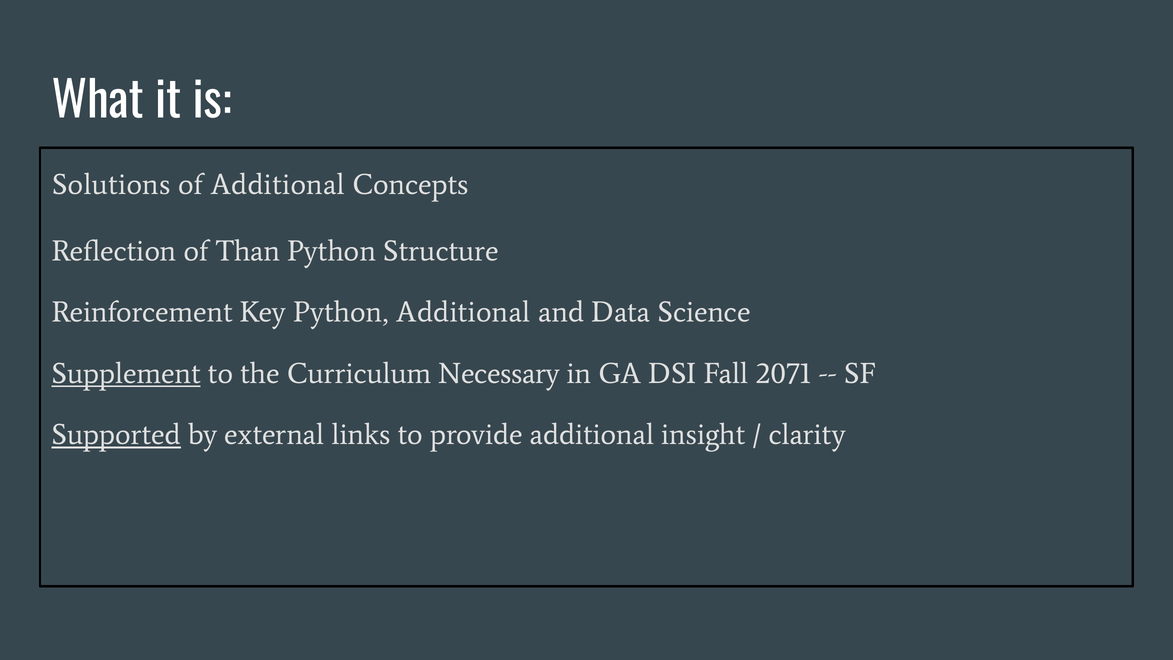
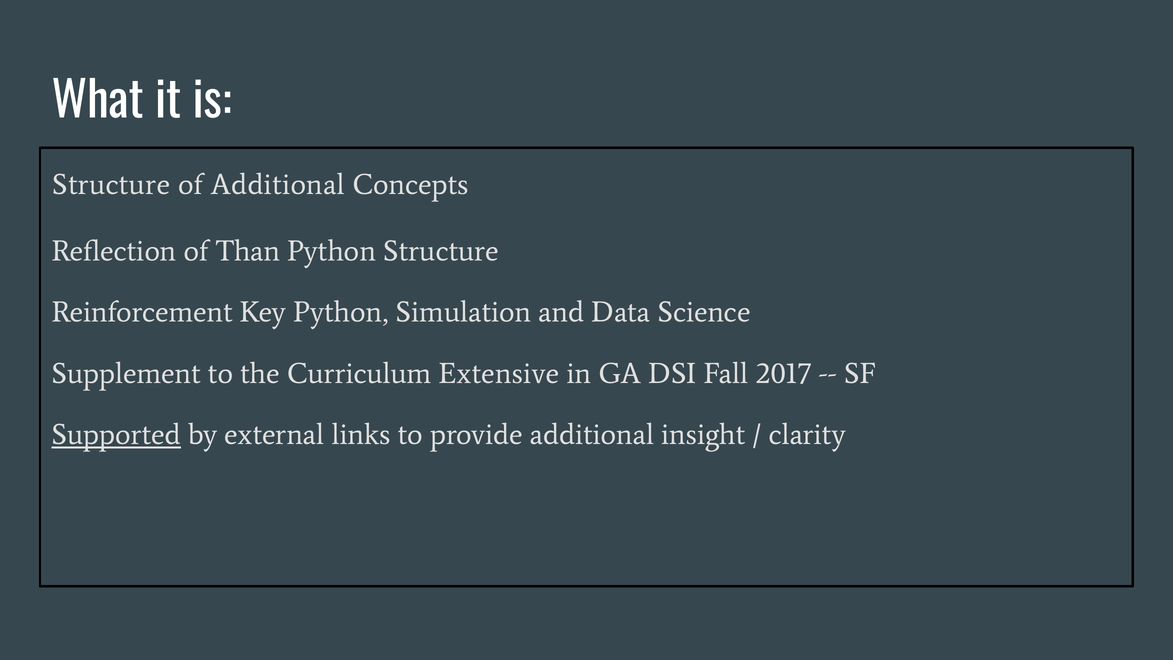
Solutions: Solutions -> Structure (111, 184)
Python Additional: Additional -> Simulation (464, 312)
Supplement underline: present -> none (126, 373)
Necessary: Necessary -> Extensive (499, 373)
2071: 2071 -> 2017 (784, 373)
